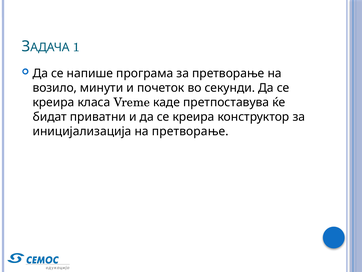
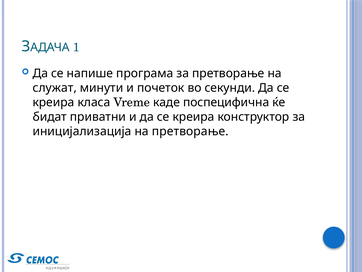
возило: возило -> служат (55, 88)
претпоставува: претпоставува -> поспецифична (226, 102)
